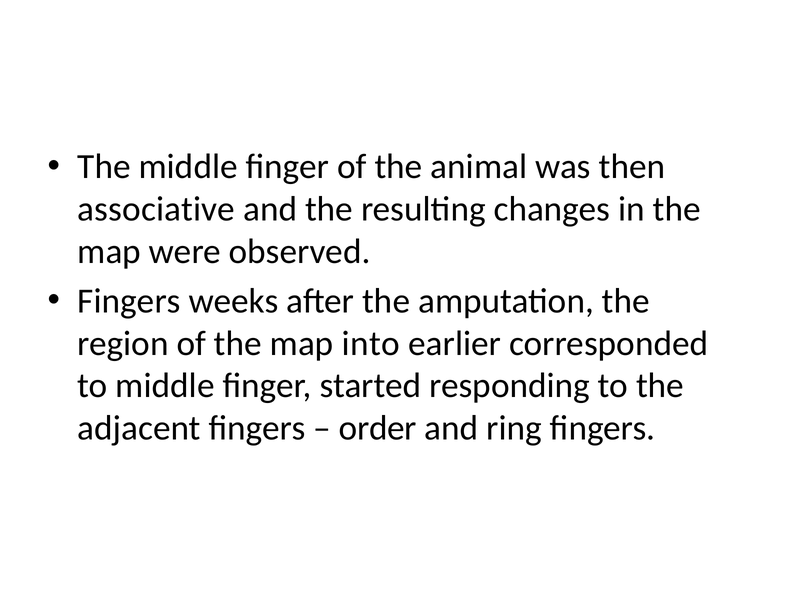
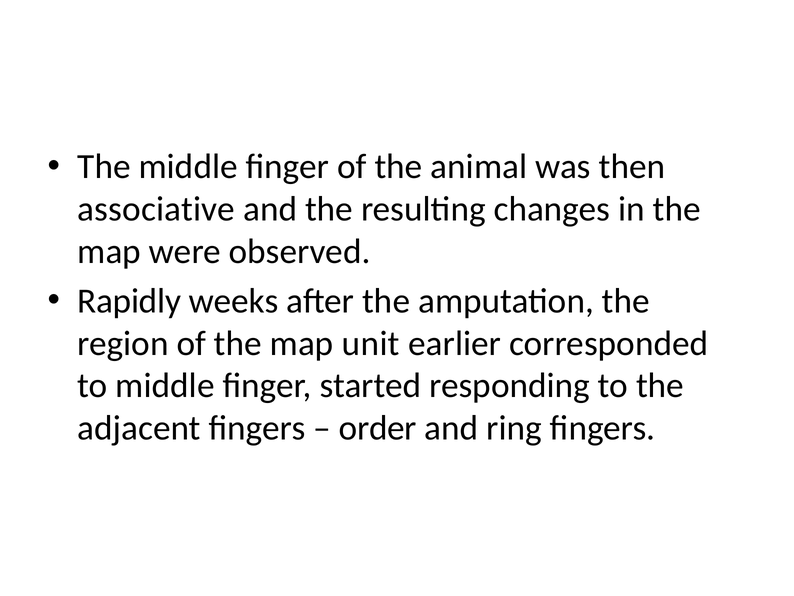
Fingers: Fingers -> Rapidly (129, 301)
into: into -> unit (371, 343)
